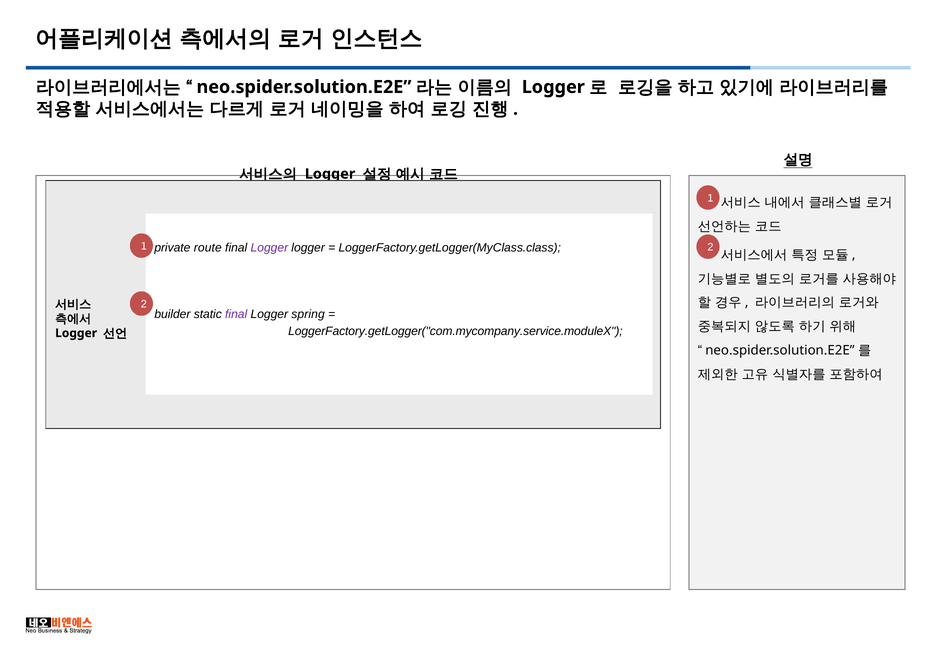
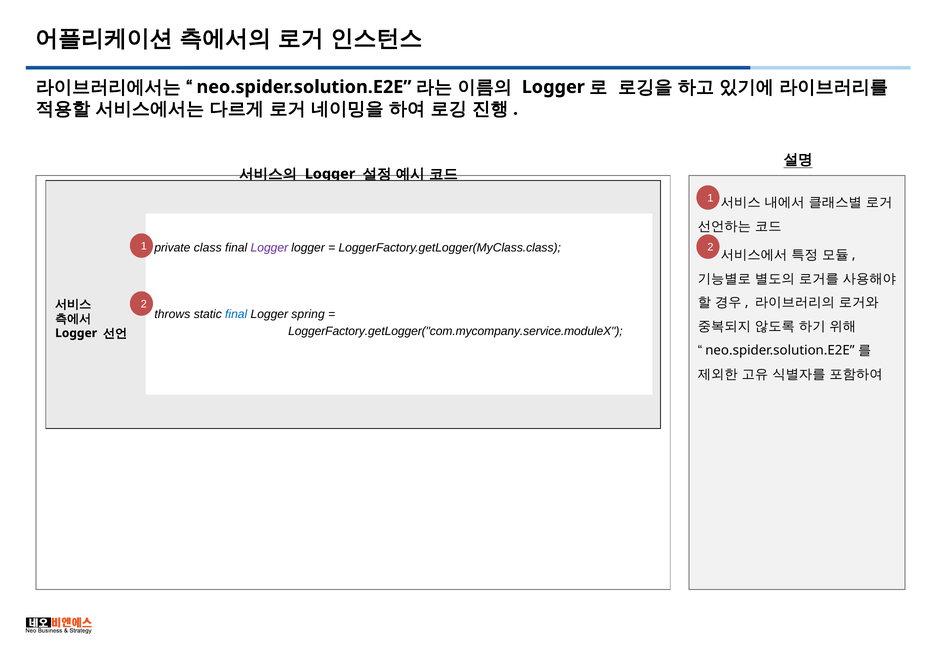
route: route -> class (208, 248)
builder: builder -> throws (172, 314)
final colour: purple -> blue (236, 314)
